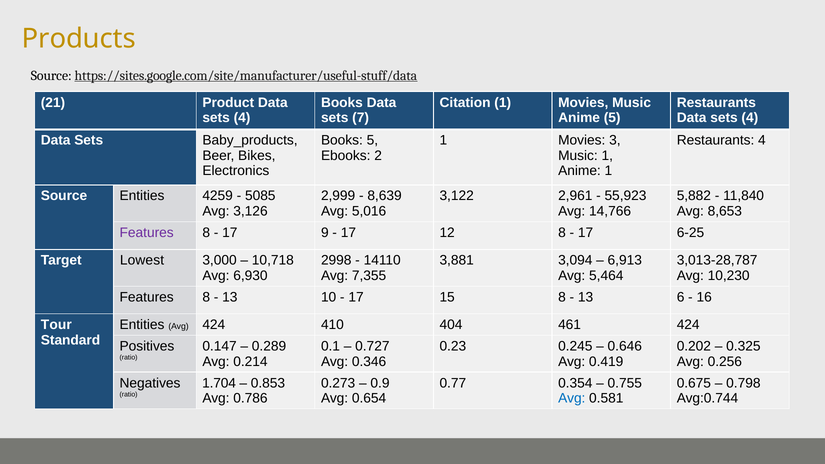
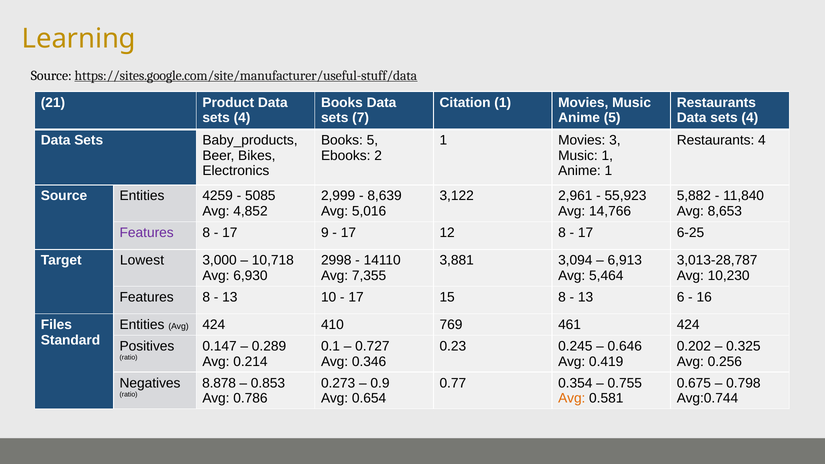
Products: Products -> Learning (79, 39)
3,126: 3,126 -> 4,852 (250, 211)
Tour: Tour -> Files (56, 325)
404: 404 -> 769 (451, 325)
1.704: 1.704 -> 8.878 (219, 383)
Avg colour: blue -> orange (572, 398)
